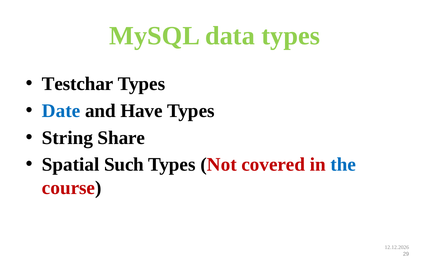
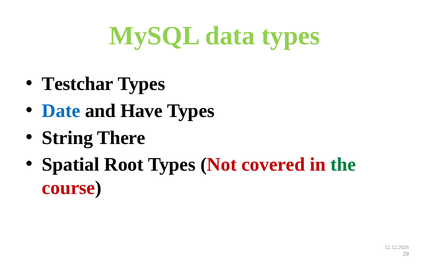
Share: Share -> There (121, 137)
Such: Such -> Root (124, 164)
the colour: blue -> green (343, 164)
